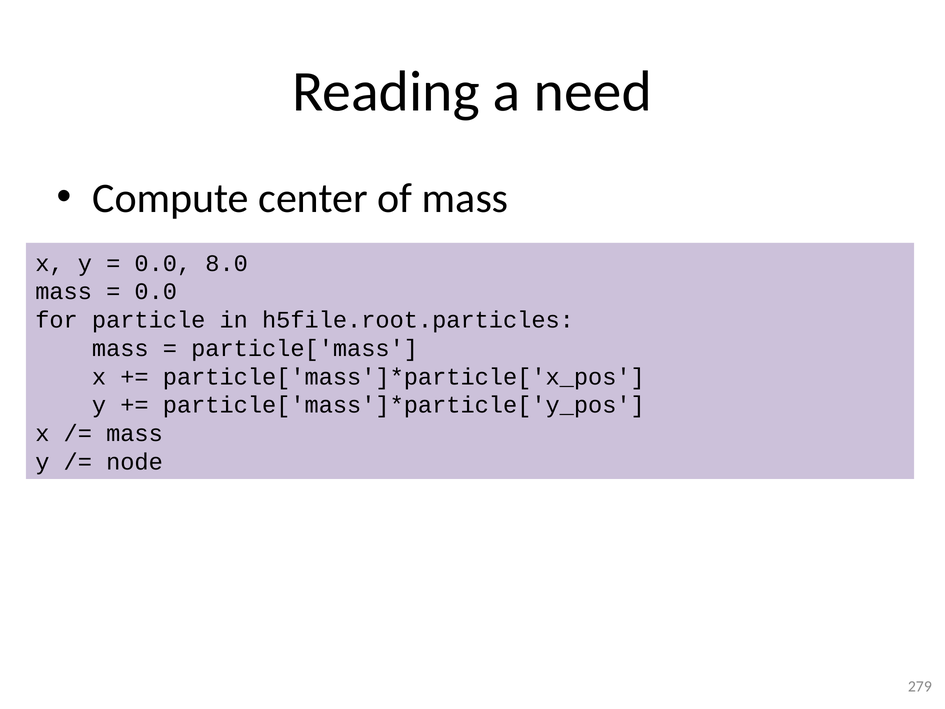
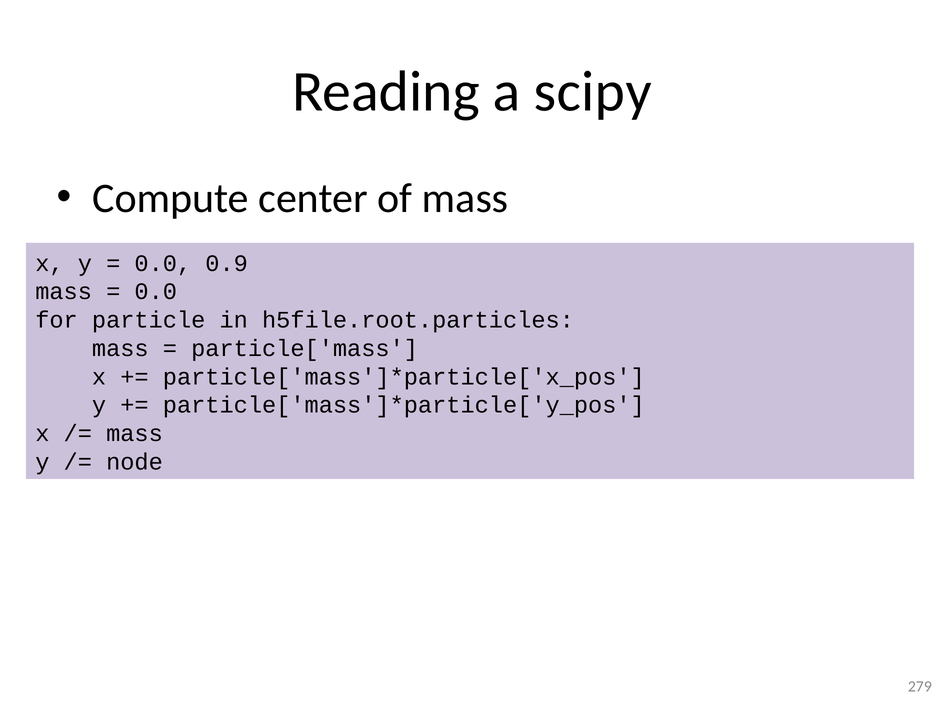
need: need -> scipy (593, 91)
8.0: 8.0 -> 0.9 (227, 263)
